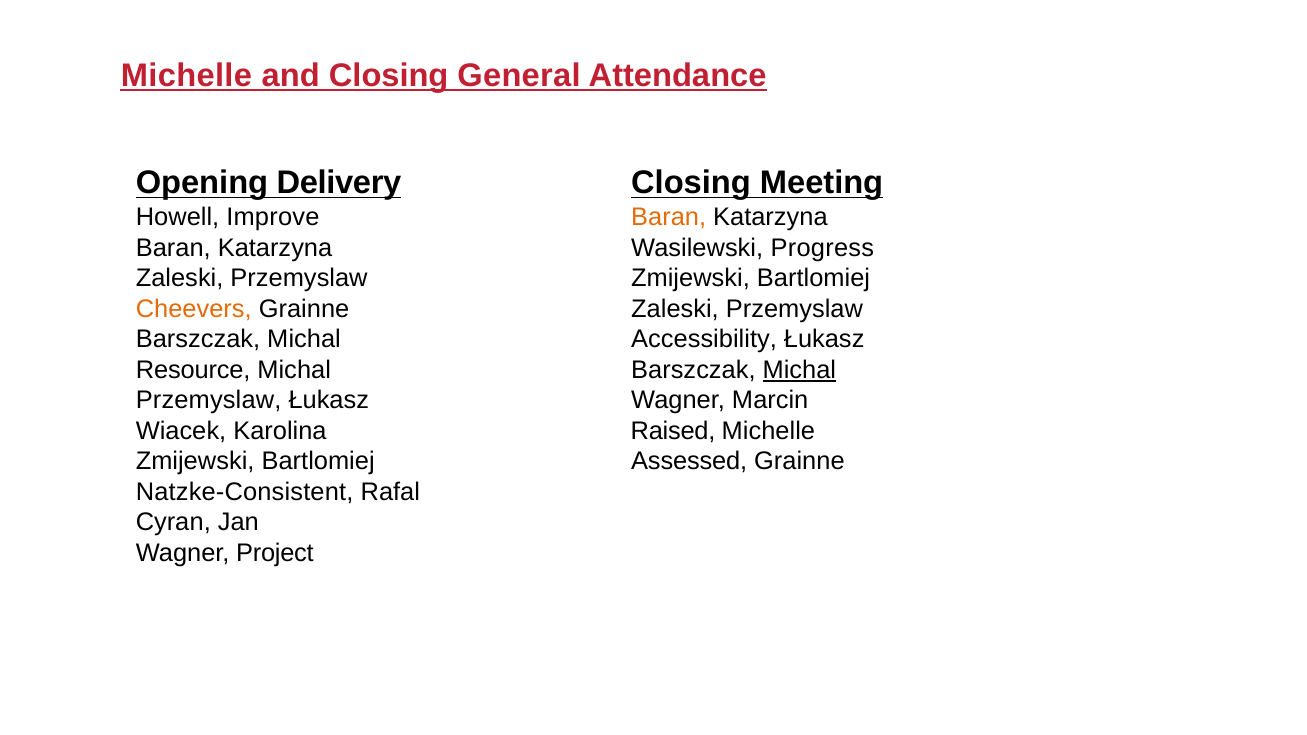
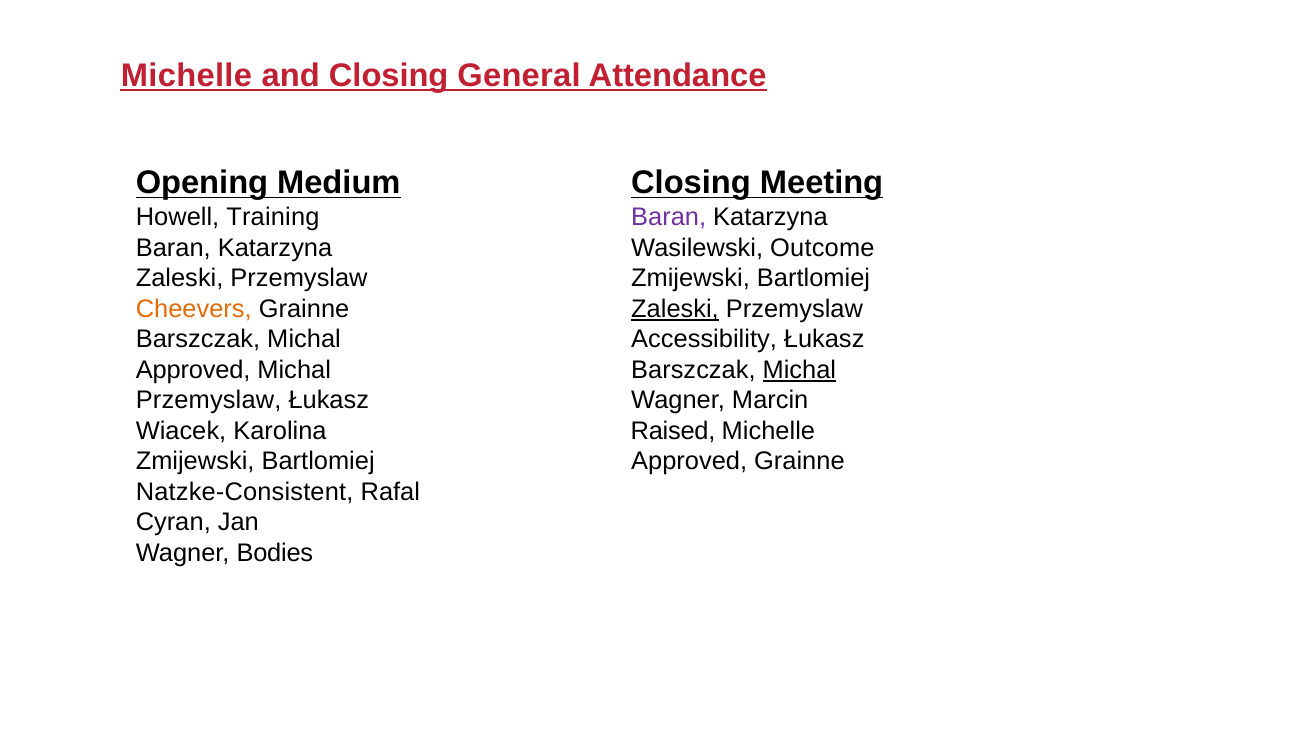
Delivery: Delivery -> Medium (339, 183)
Improve: Improve -> Training (273, 218)
Baran colour: orange -> purple (669, 218)
Progress: Progress -> Outcome (822, 248)
Zaleski underline: none -> present (675, 309)
Resource: Resource -> Approved (193, 370)
Assessed: Assessed -> Approved (689, 462)
Project: Project -> Bodies (275, 553)
